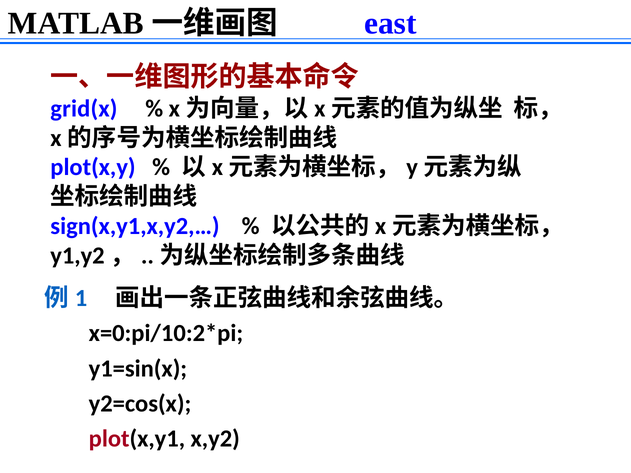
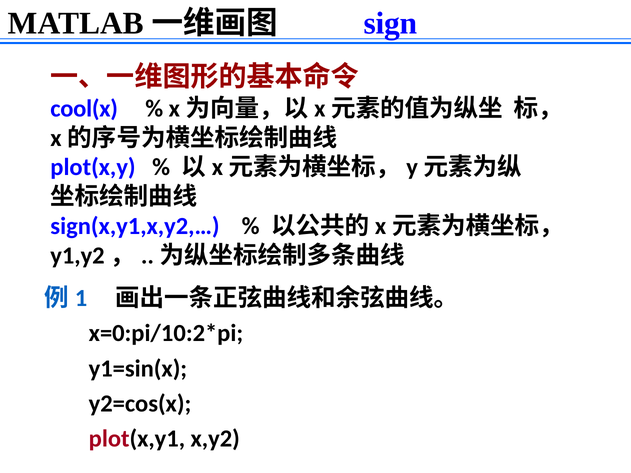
east: east -> sign (390, 24)
grid(x: grid(x -> cool(x (84, 109)
